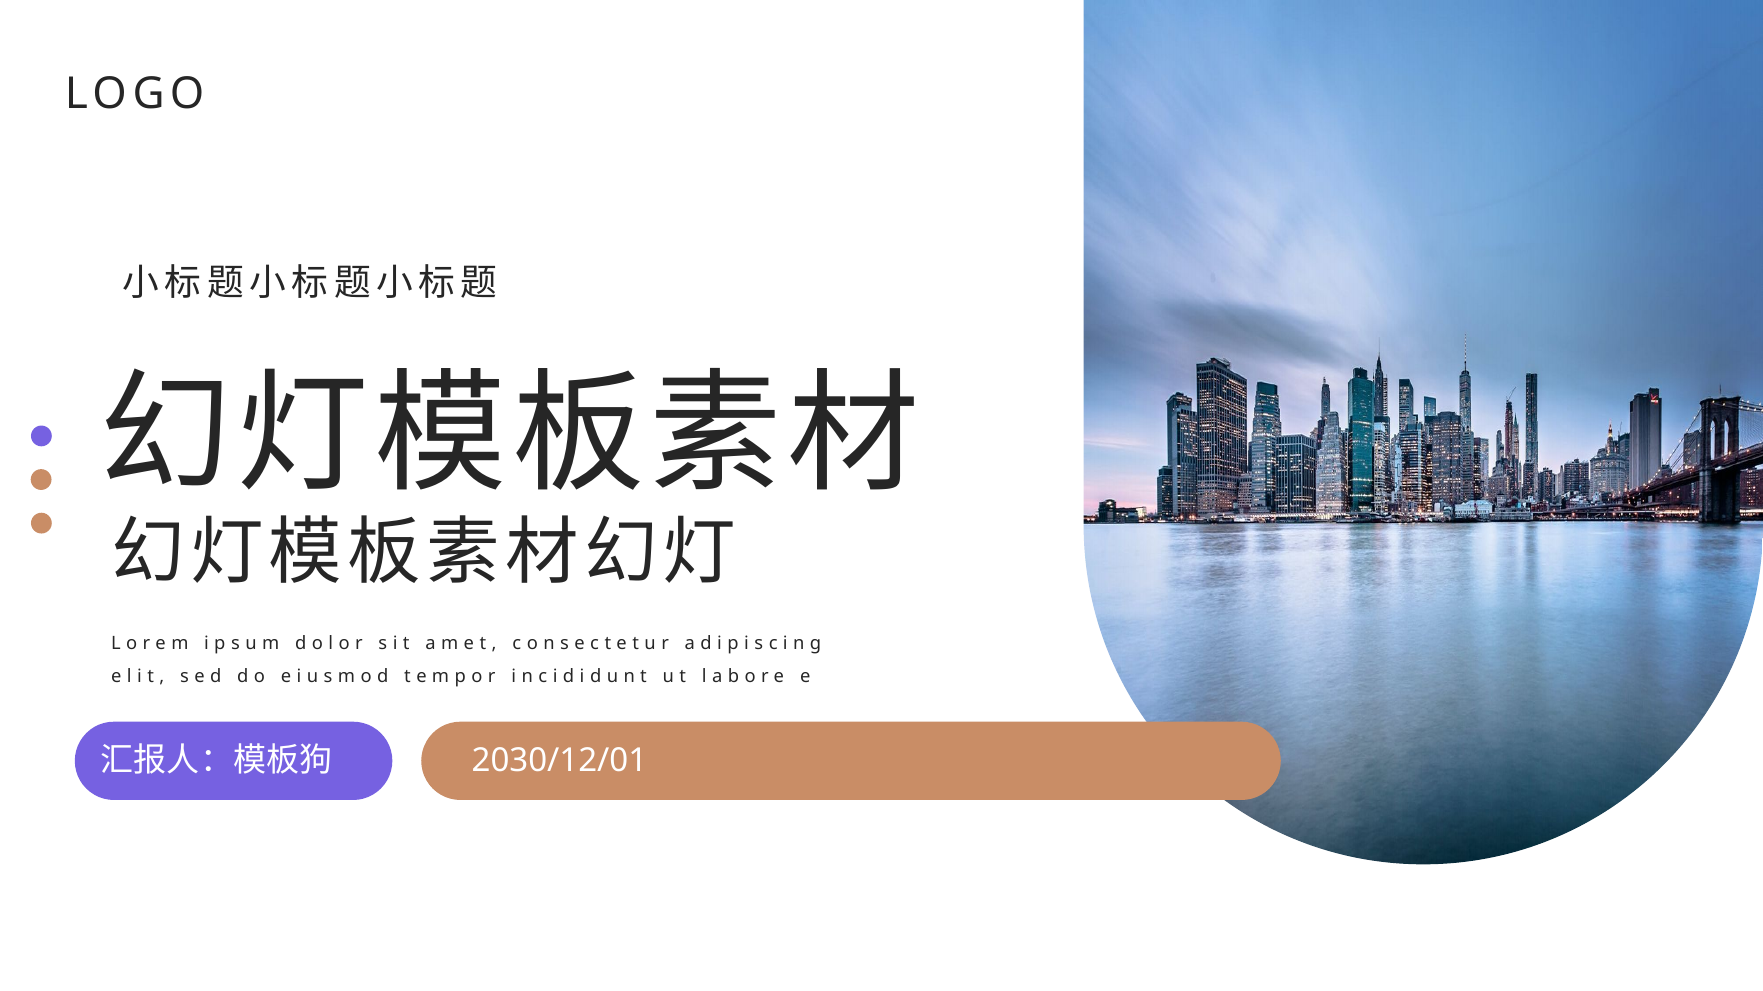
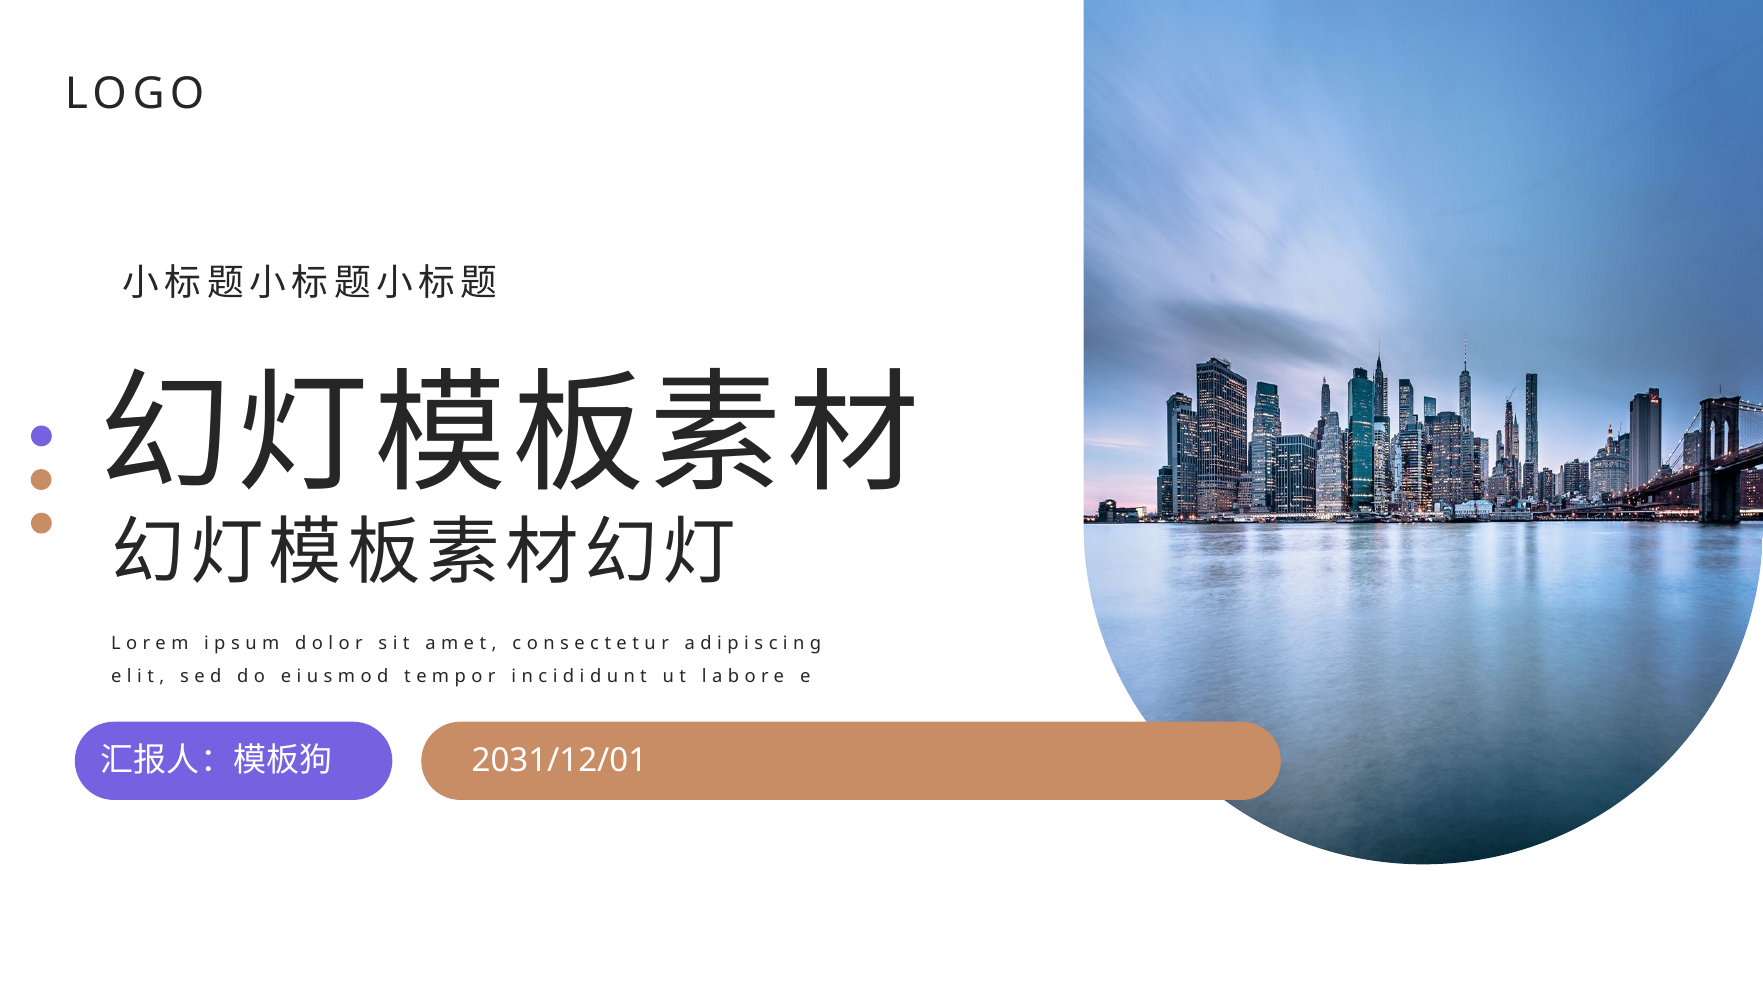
2030/12/01: 2030/12/01 -> 2031/12/01 (559, 761)
